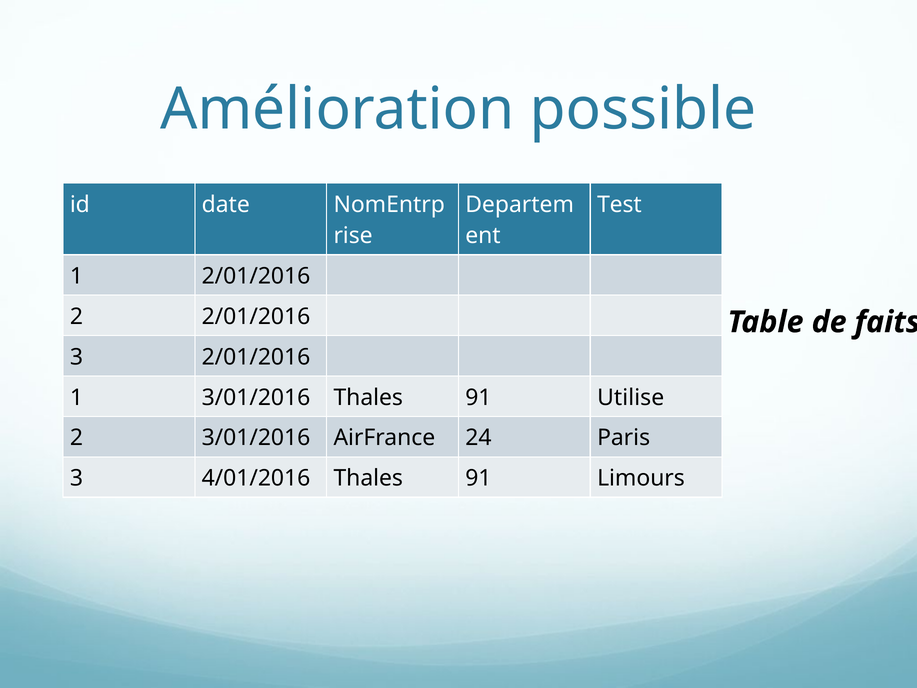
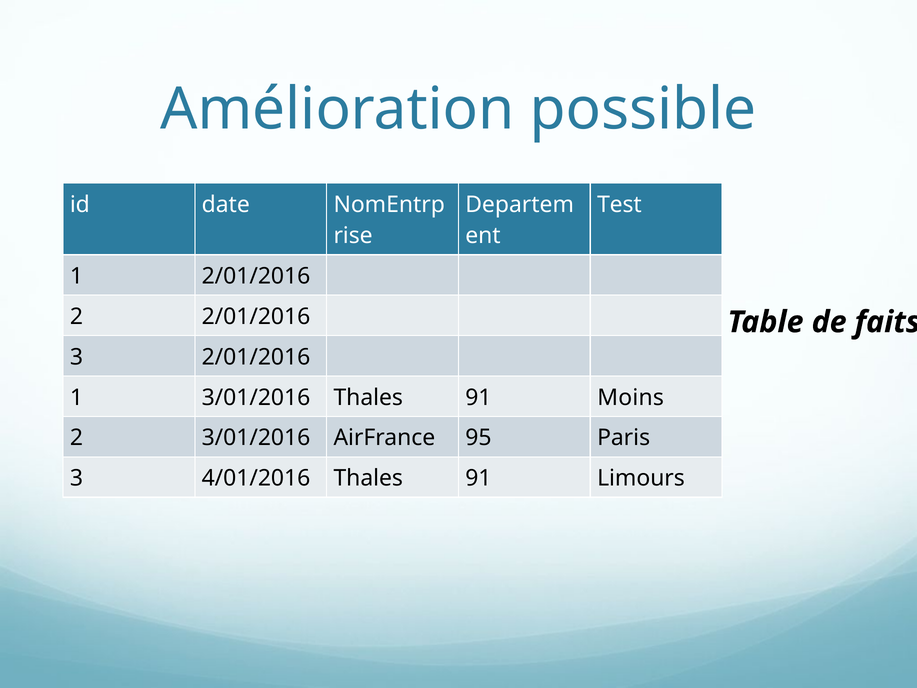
Utilise: Utilise -> Moins (631, 397)
24: 24 -> 95 (478, 438)
